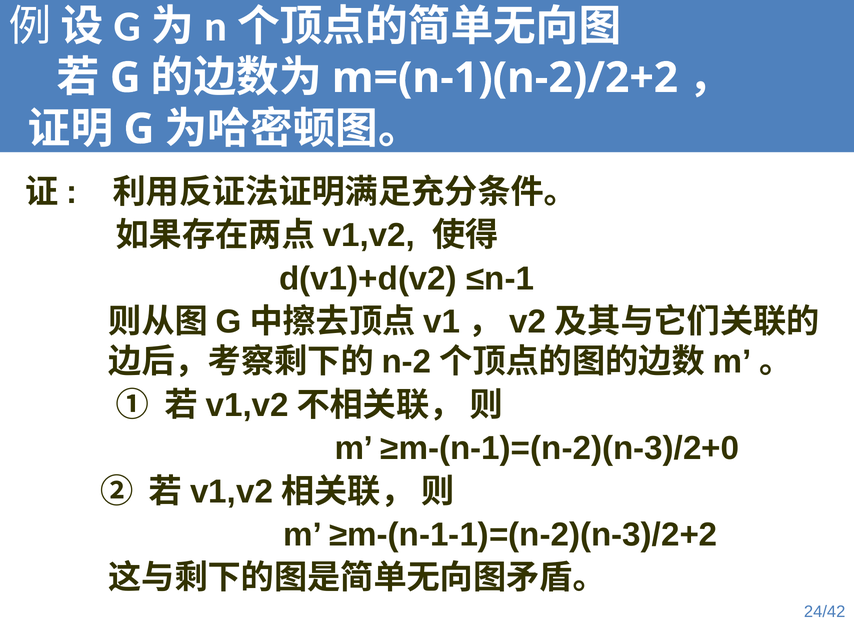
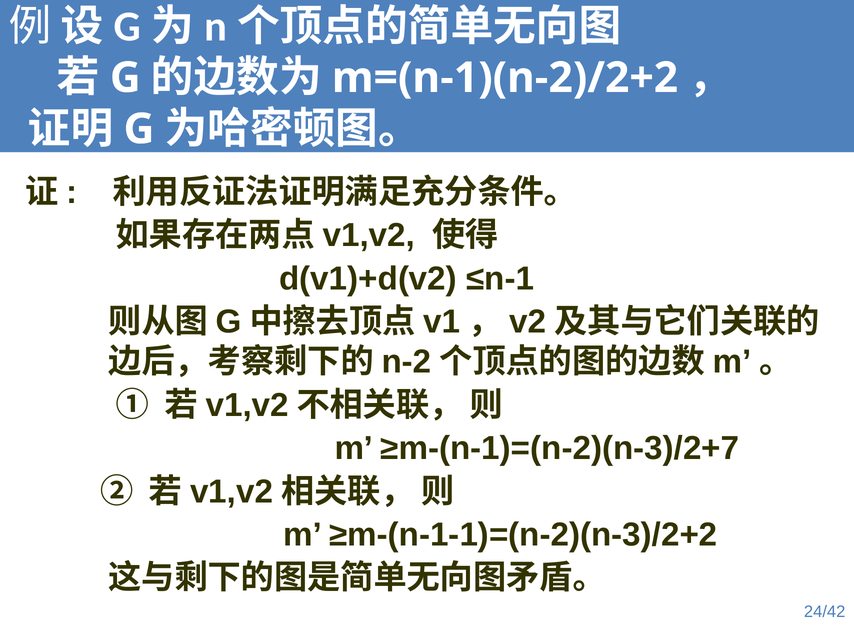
≥m-(n-1)=(n-2)(n-3)/2+0: ≥m-(n-1)=(n-2)(n-3)/2+0 -> ≥m-(n-1)=(n-2)(n-3)/2+7 (560, 448)
